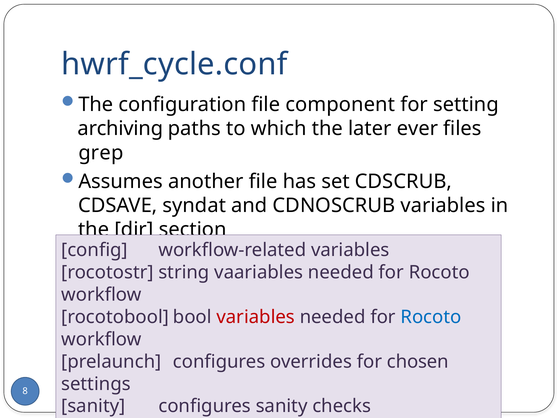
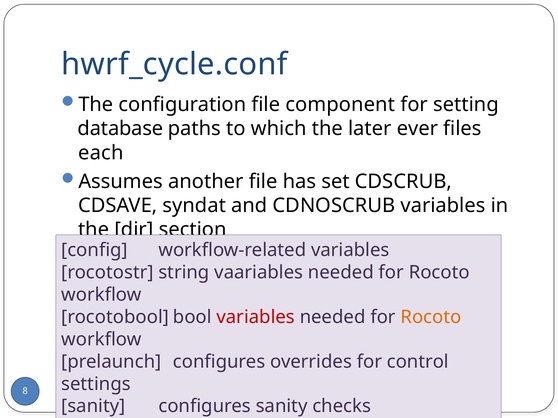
archiving: archiving -> database (120, 129)
grep: grep -> each (101, 153)
Rocoto colour: blue -> orange (431, 317)
chosen: chosen -> control (418, 362)
